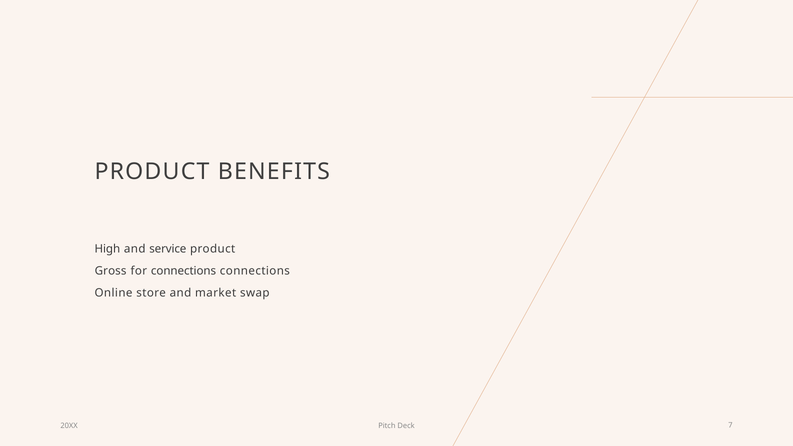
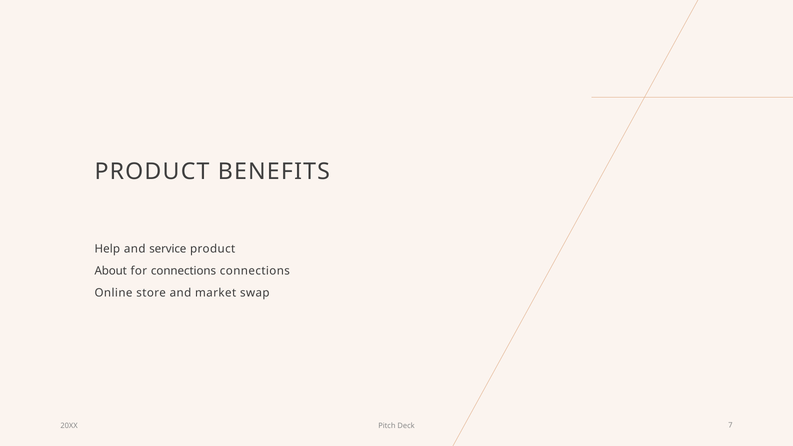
High: High -> Help (107, 249)
Gross: Gross -> About (111, 271)
